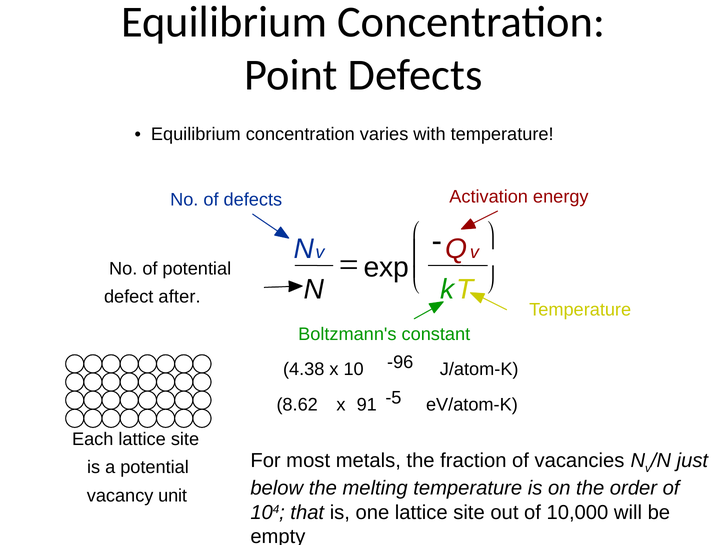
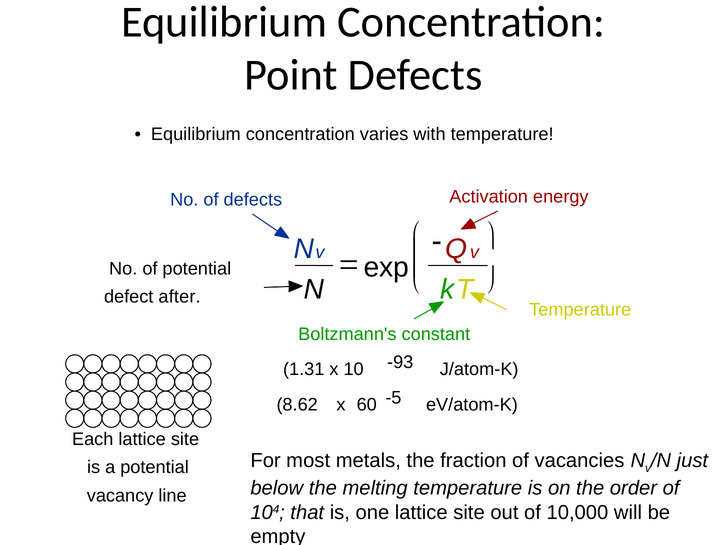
4.38: 4.38 -> 1.31 (304, 370)
-96: -96 -> -93 (400, 363)
91: 91 -> 60 (367, 405)
unit: unit -> line (173, 496)
